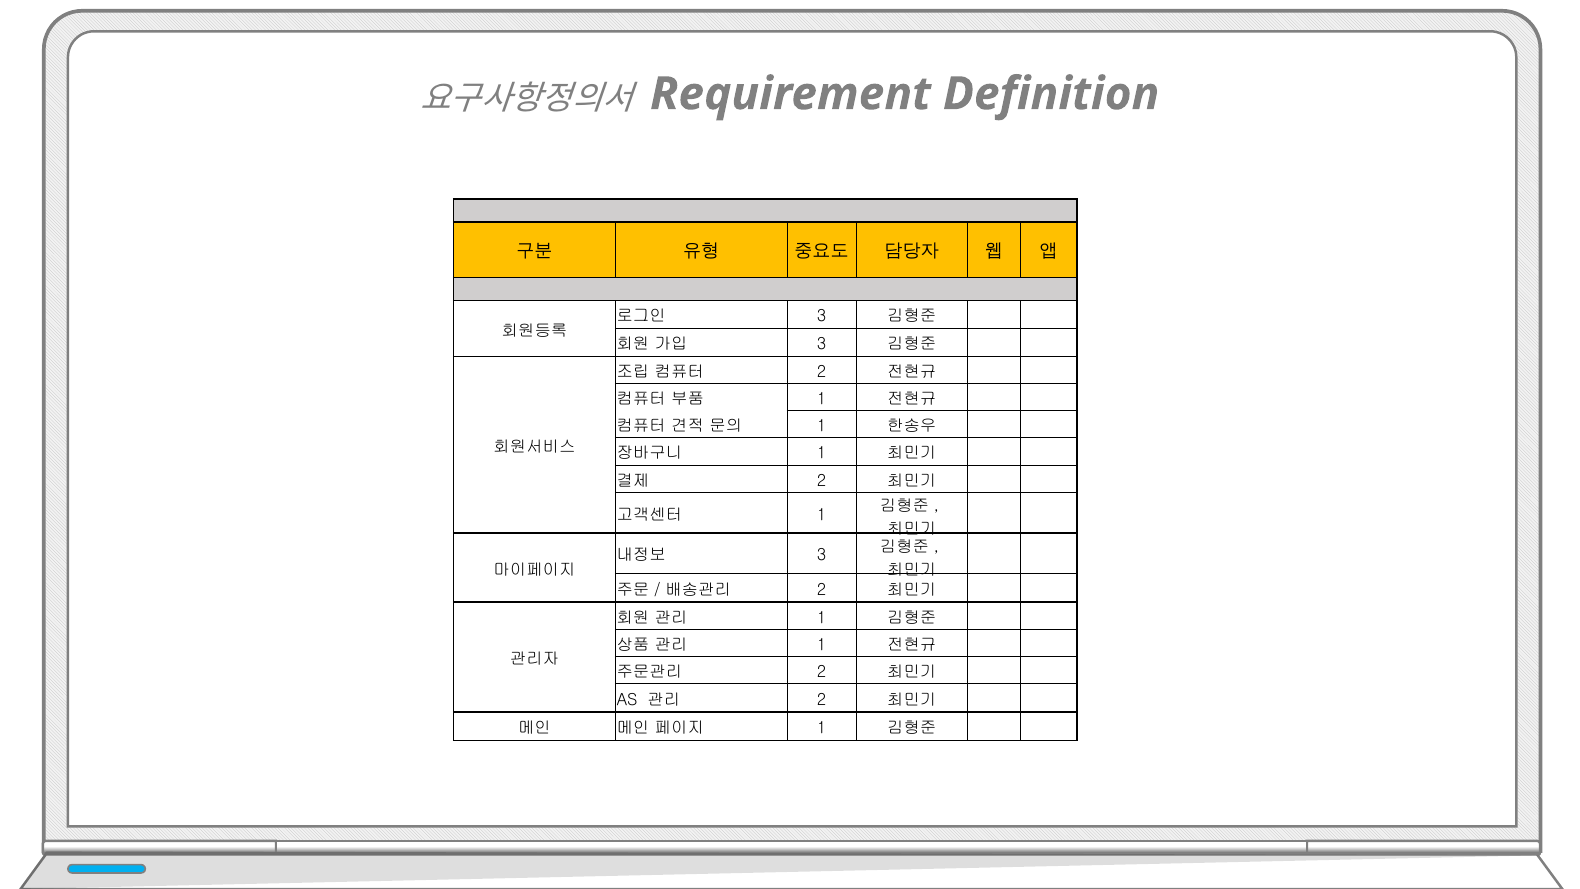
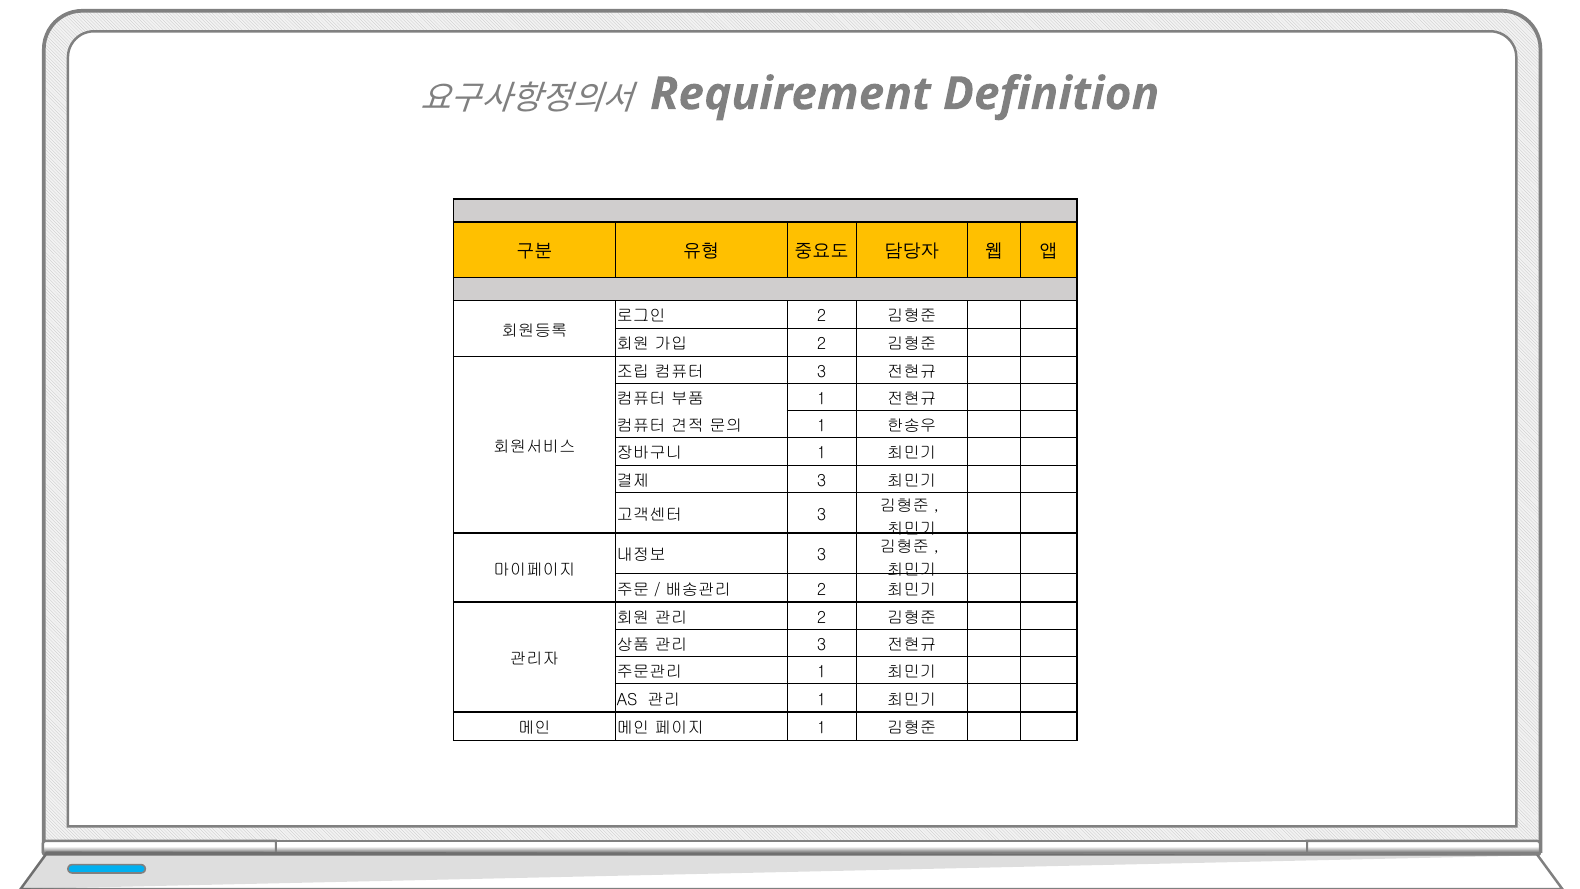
3: 3 -> 2 (822, 316)
3: 3 -> 2 (822, 344)
2: 2 -> 3 (822, 372)
2: 2 -> 3 (822, 481)
1: 1 -> 3 (822, 515)
1: 1 -> 2 (822, 618)
1: 1 -> 3 (822, 645)
2: 2 -> 1 (822, 672)
2: 2 -> 1 (822, 700)
